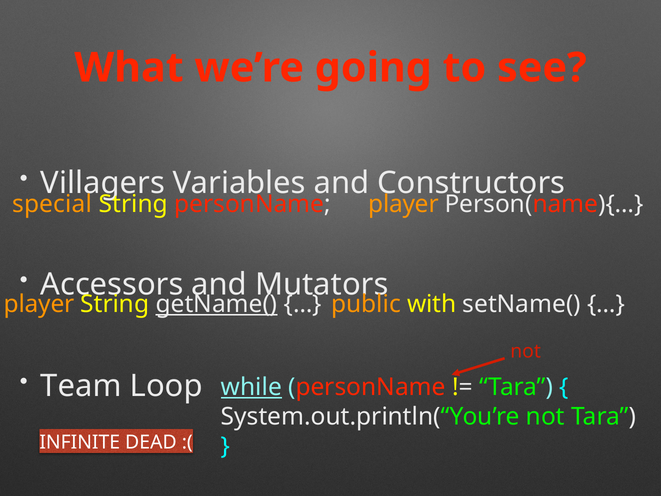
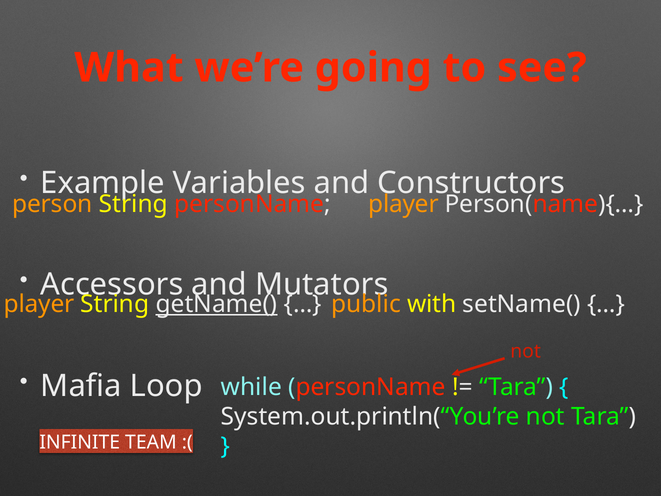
Villagers: Villagers -> Example (103, 183)
special: special -> person (52, 204)
Team: Team -> Mafia (81, 386)
while underline: present -> none (251, 387)
DEAD: DEAD -> TEAM (151, 442)
